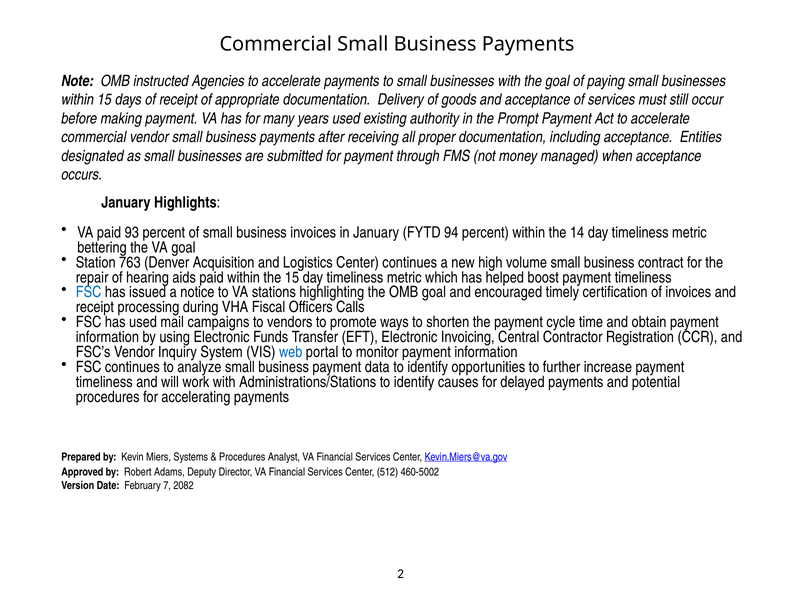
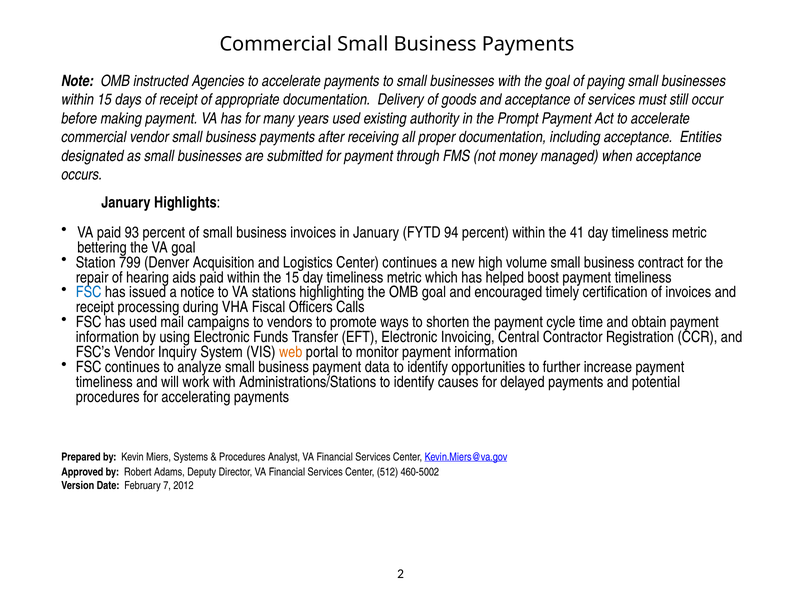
14: 14 -> 41 (577, 232)
763: 763 -> 799 (130, 262)
web colour: blue -> orange (291, 352)
2082: 2082 -> 2012 (184, 485)
